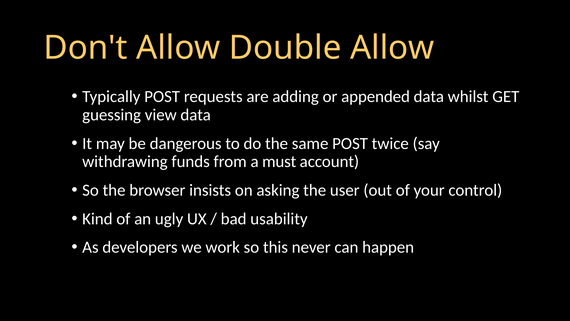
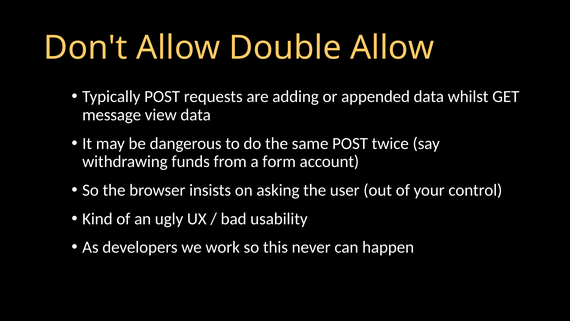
guessing: guessing -> message (112, 115)
must: must -> form (279, 162)
